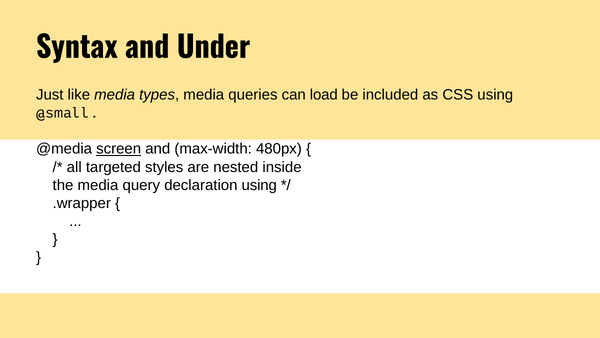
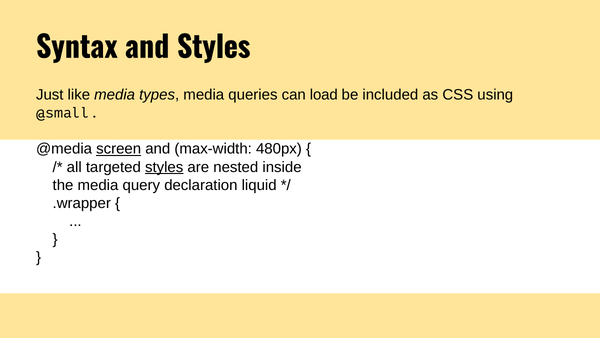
and Under: Under -> Styles (214, 48)
styles underline: none -> present (164, 167)
declaration using: using -> liquid (259, 185)
